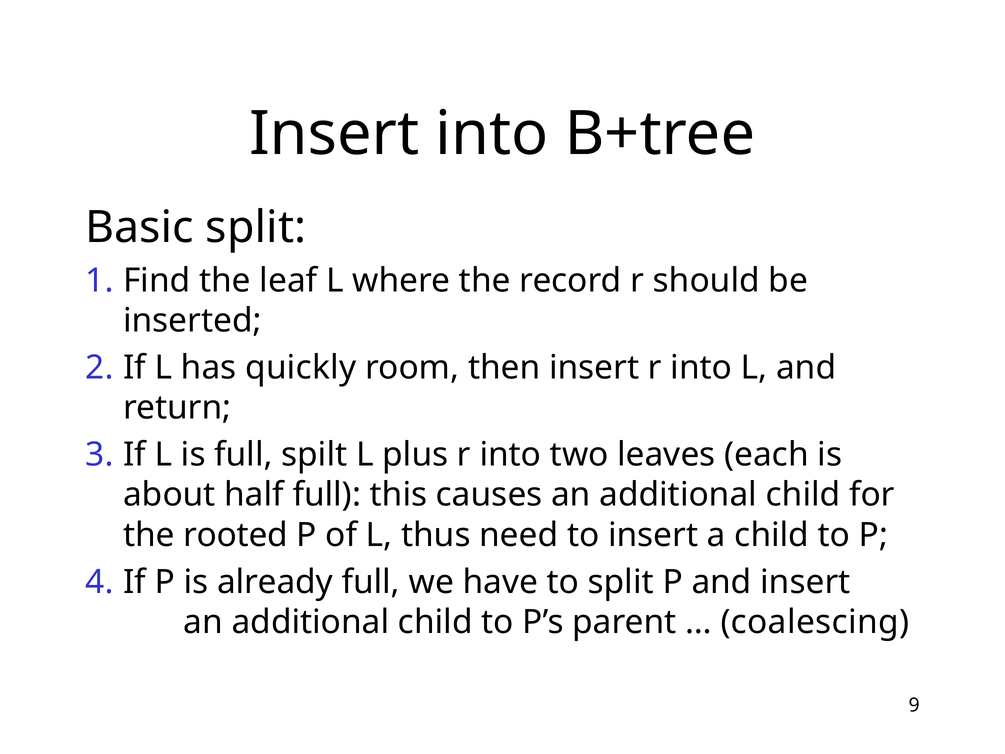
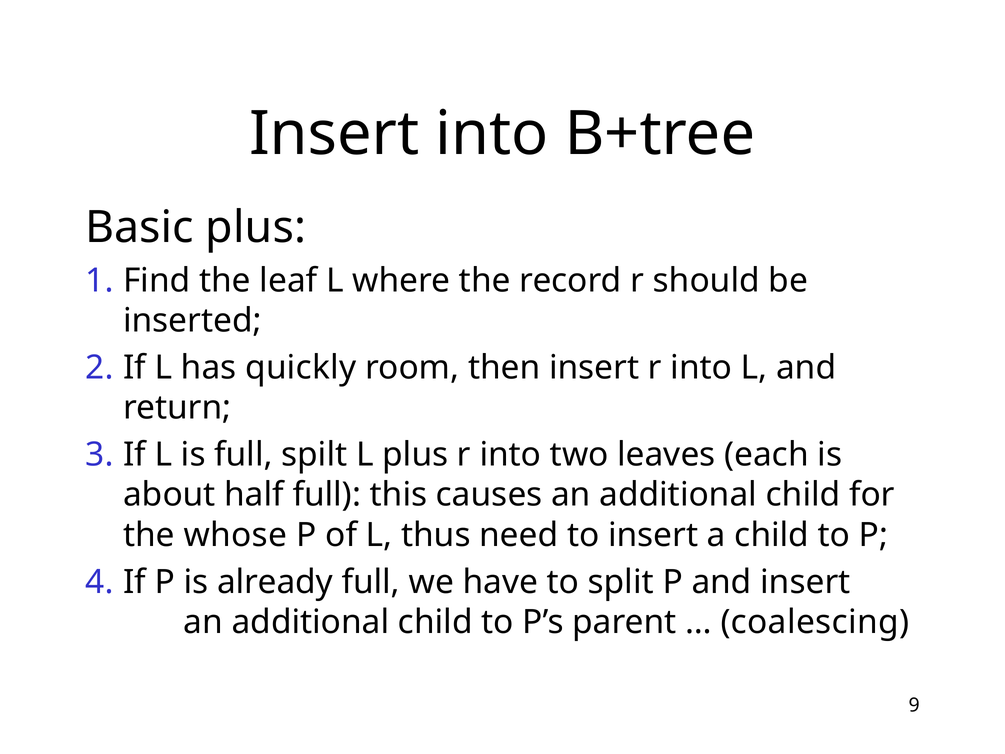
Basic split: split -> plus (256, 228)
rooted: rooted -> whose (235, 535)
